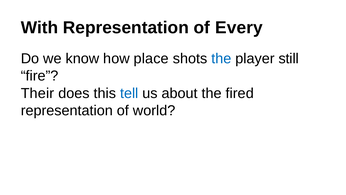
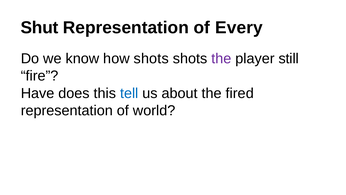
With: With -> Shut (40, 28)
how place: place -> shots (151, 59)
the colour: blue -> purple (221, 59)
Their: Their -> Have (38, 93)
